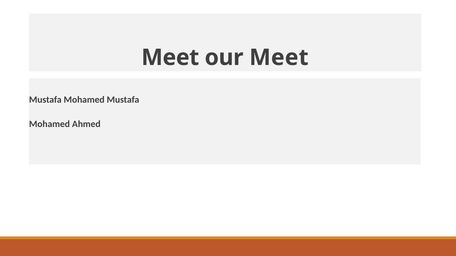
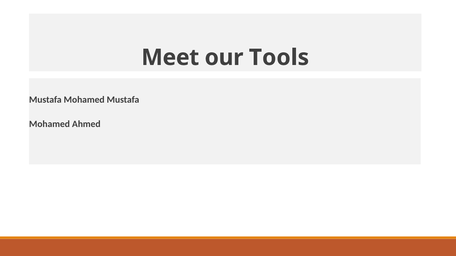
our Meet: Meet -> Tools (279, 58)
